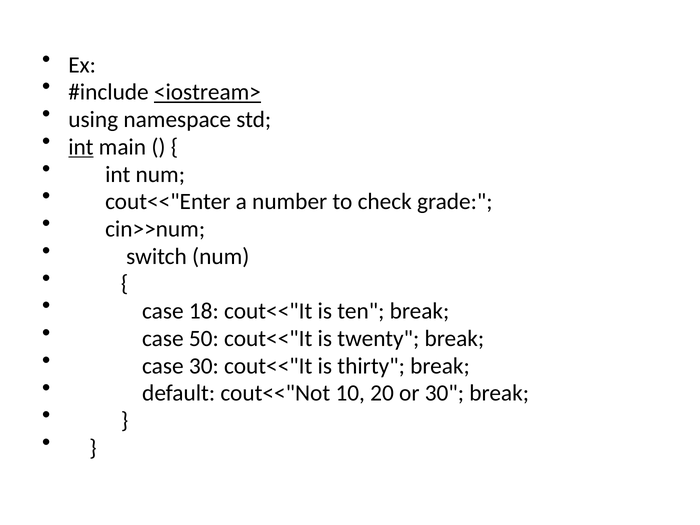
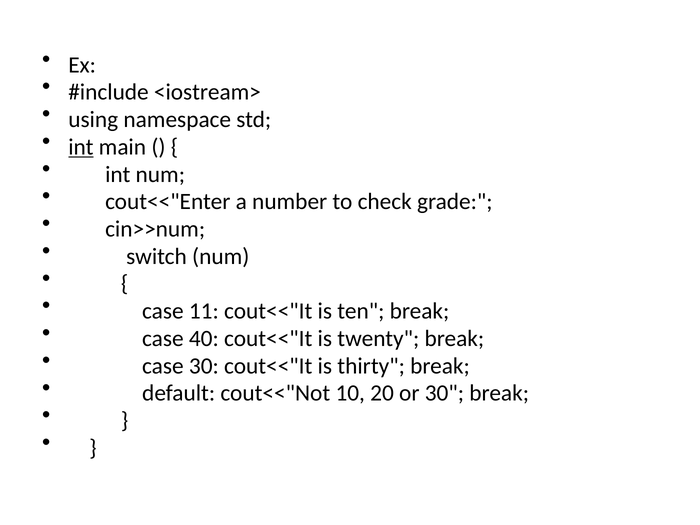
<iostream> underline: present -> none (207, 92)
18: 18 -> 11 (204, 311)
50: 50 -> 40 (204, 339)
